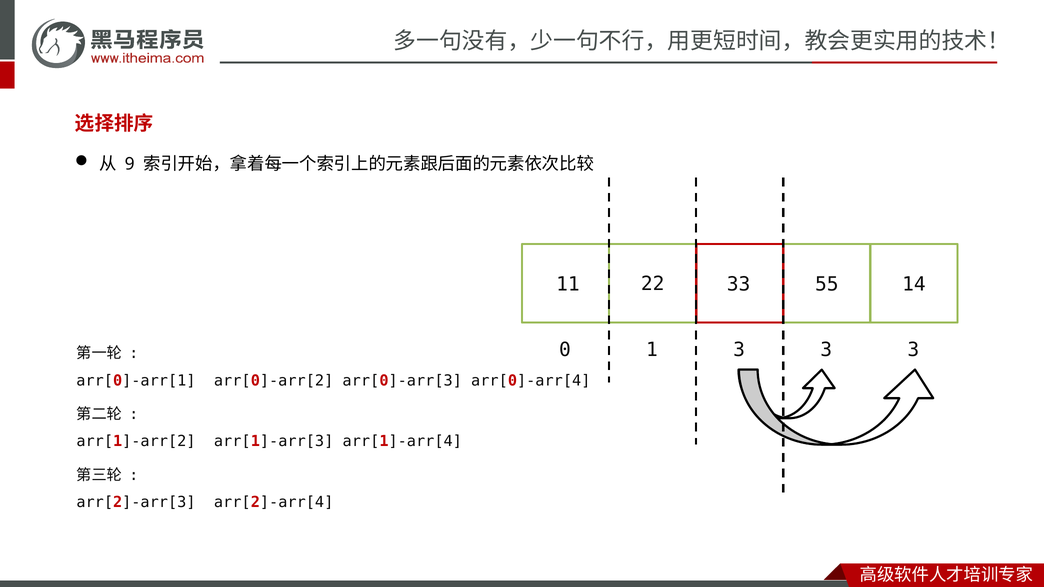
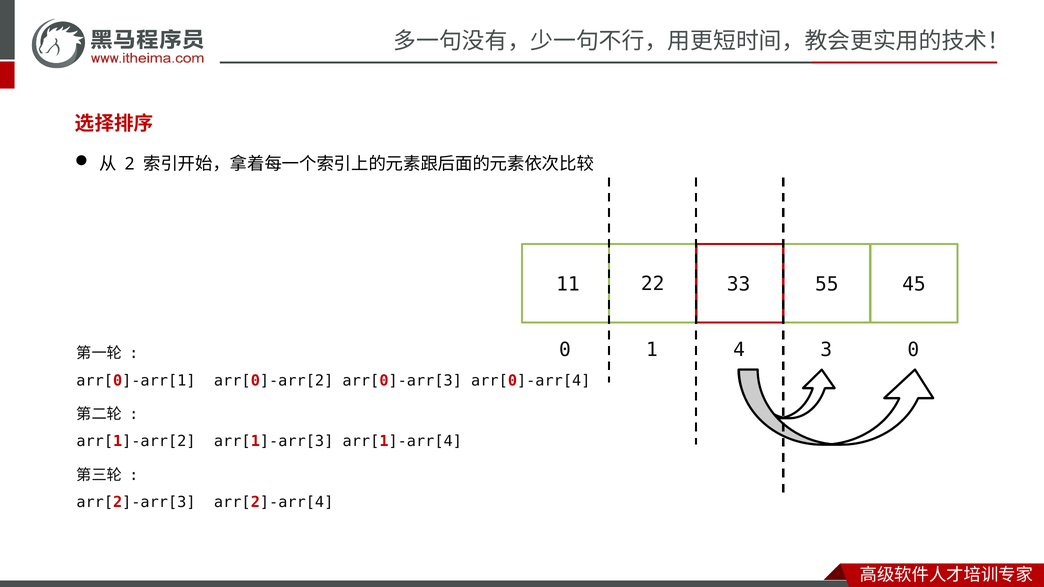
9: 9 -> 2 (130, 164)
14: 14 -> 45 (914, 285)
1 3: 3 -> 4 (739, 350)
3: 3 -> 0 (913, 350)
